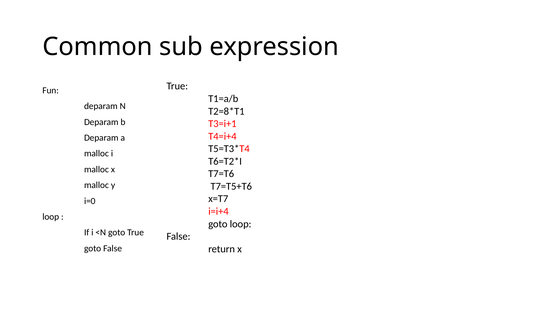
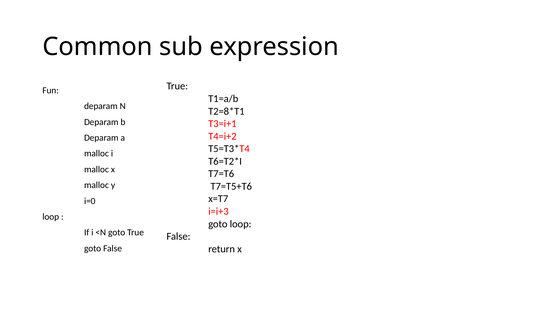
T4=i+4: T4=i+4 -> T4=i+2 (222, 136)
i=i+4: i=i+4 -> i=i+3 (218, 211)
